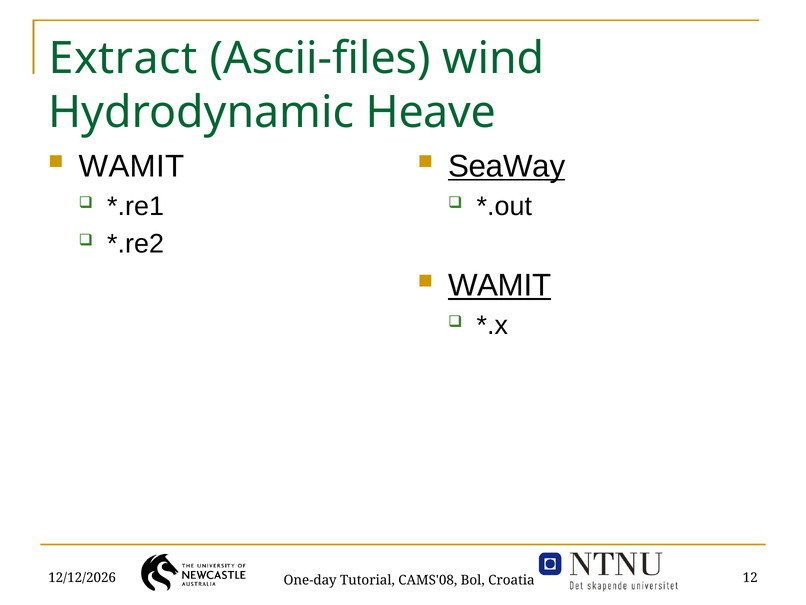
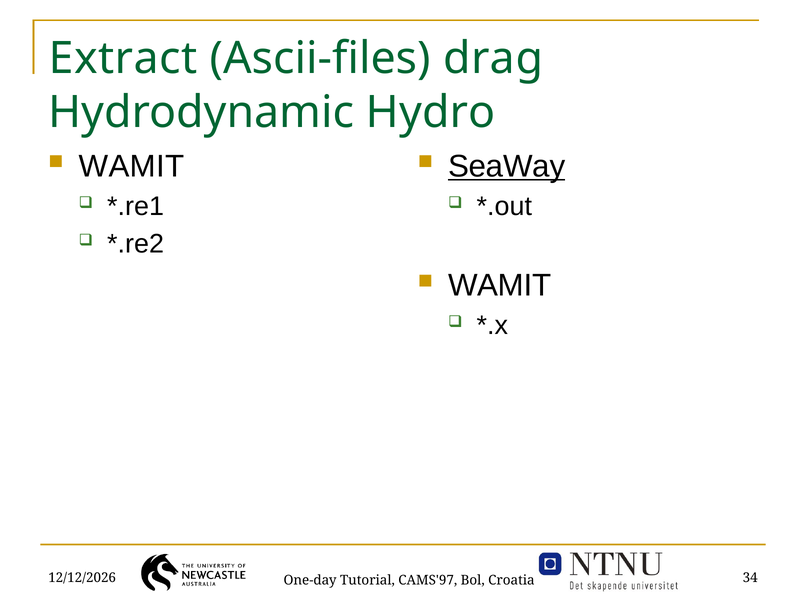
wind: wind -> drag (493, 59)
Heave: Heave -> Hydro (431, 112)
WAMIT underline: present -> none (500, 285)
CAMS'08: CAMS'08 -> CAMS'97 (428, 580)
12: 12 -> 34 (750, 577)
